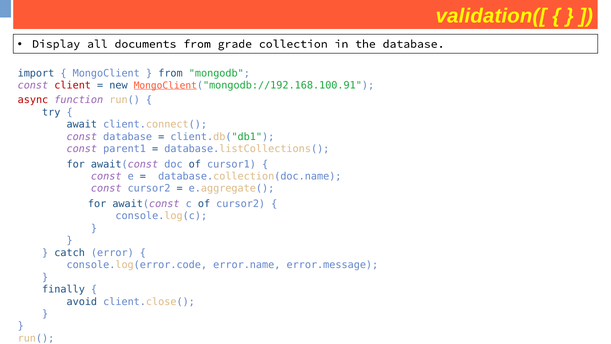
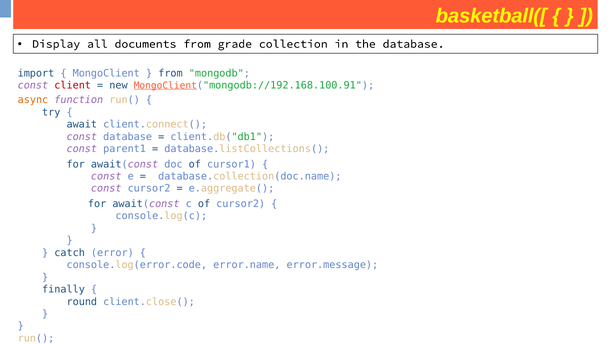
validation([: validation([ -> basketball([ (491, 16)
async colour: red -> orange (33, 100)
avoid: avoid -> round (82, 301)
